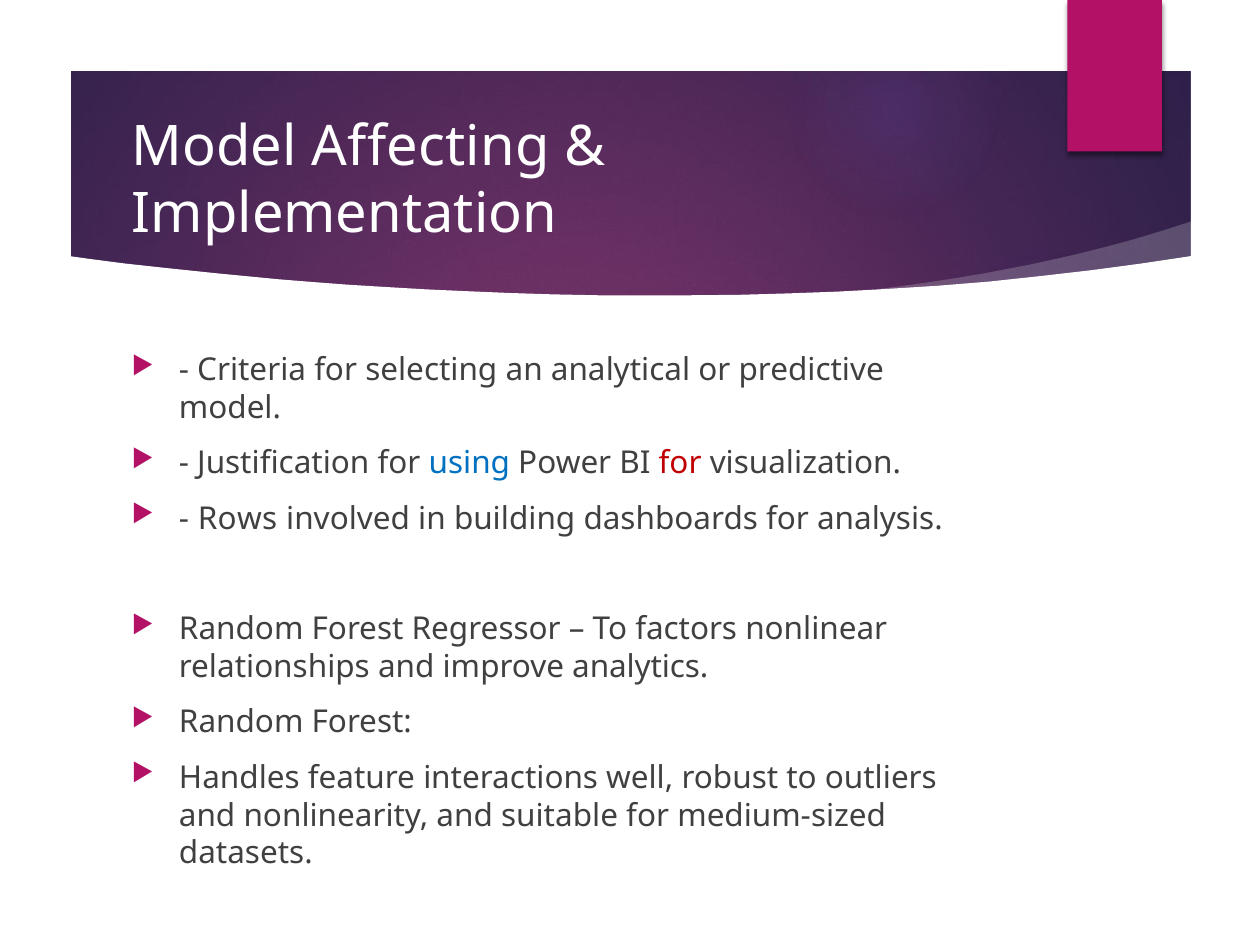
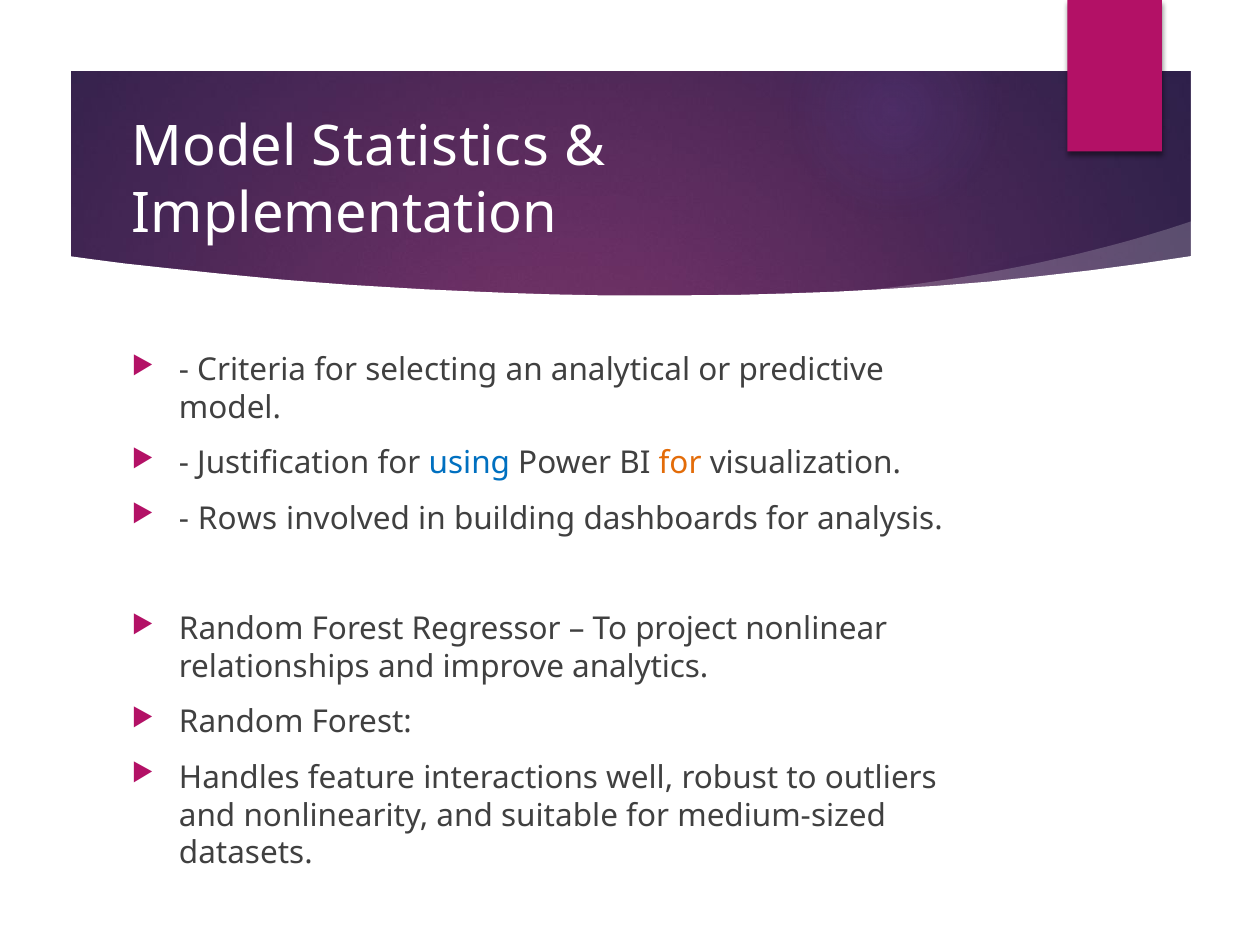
Affecting: Affecting -> Statistics (431, 147)
for colour: red -> orange (680, 463)
factors: factors -> project (686, 629)
